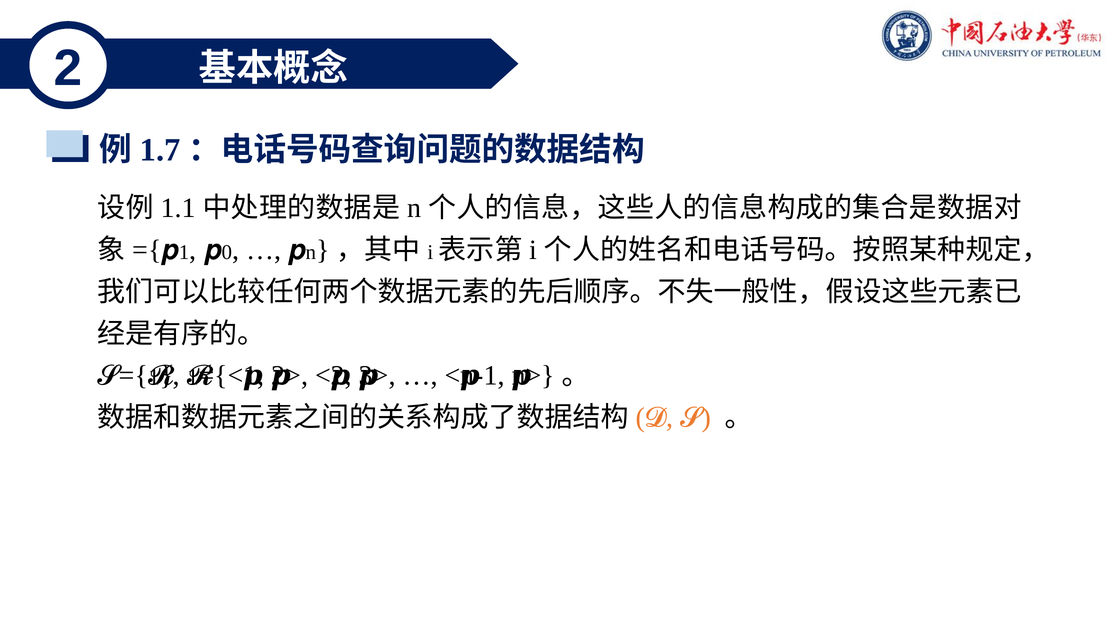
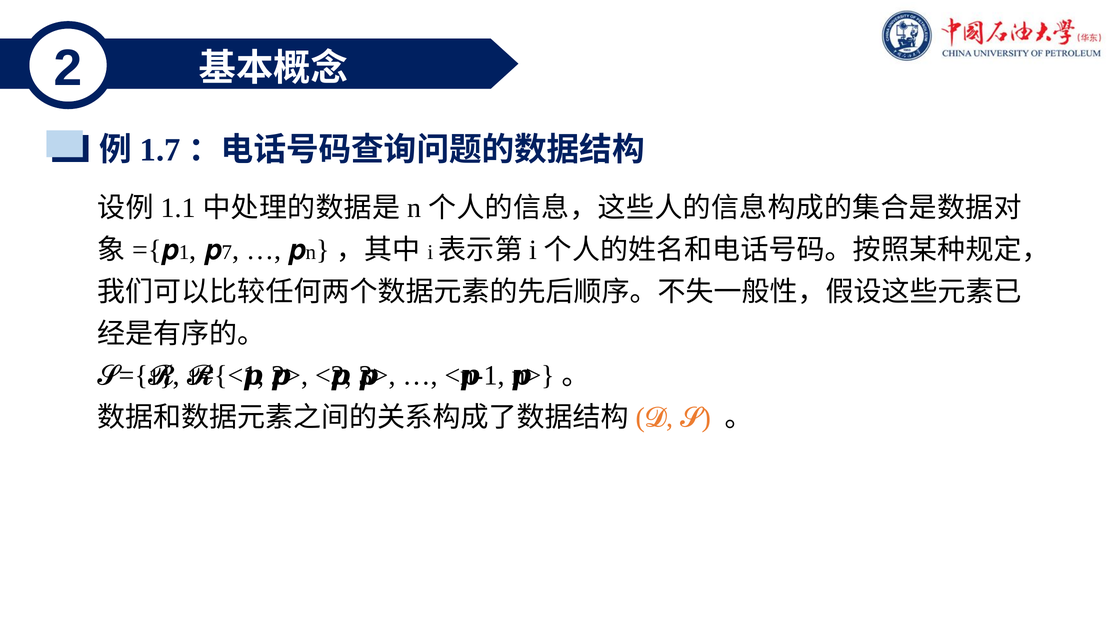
0: 0 -> 7 (227, 252)
